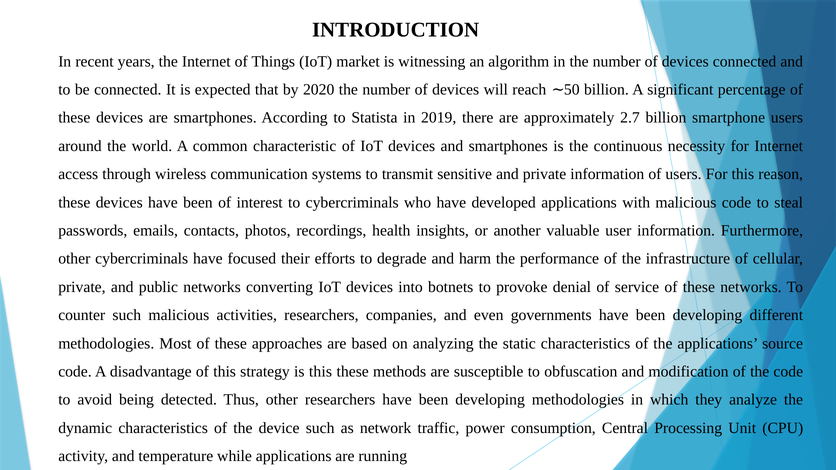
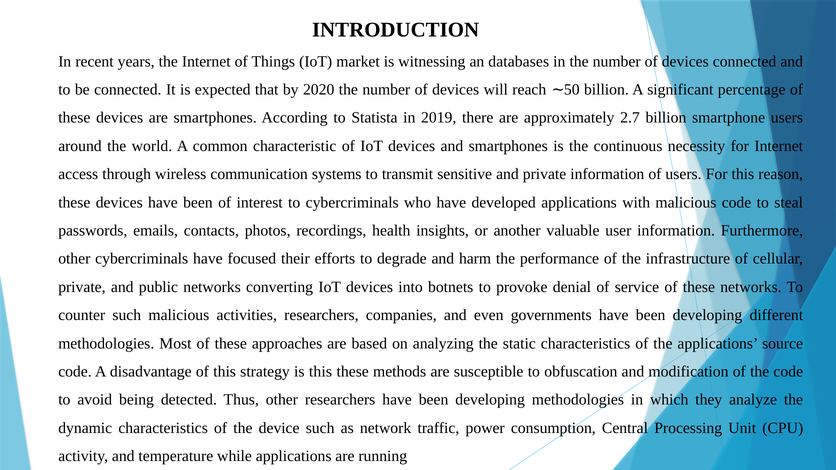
algorithm: algorithm -> databases (519, 61)
